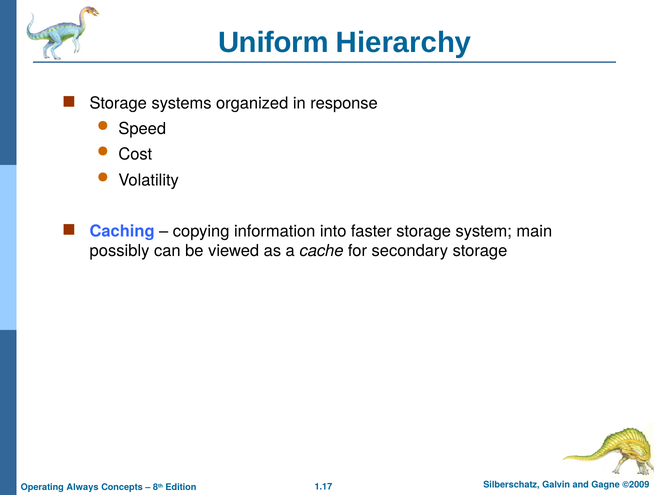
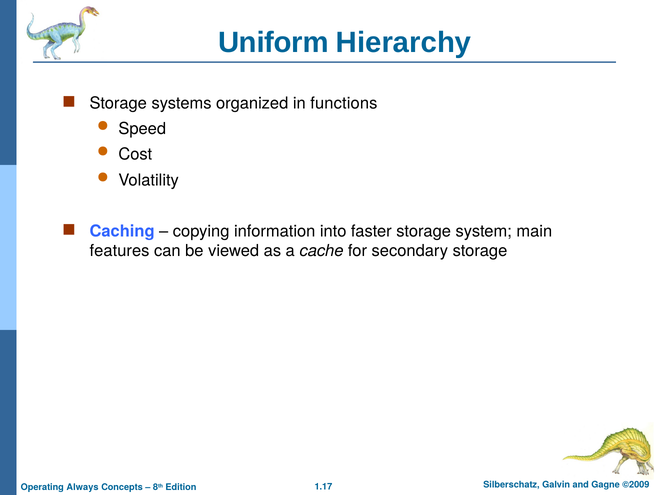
response: response -> functions (344, 103)
possibly: possibly -> features (120, 251)
